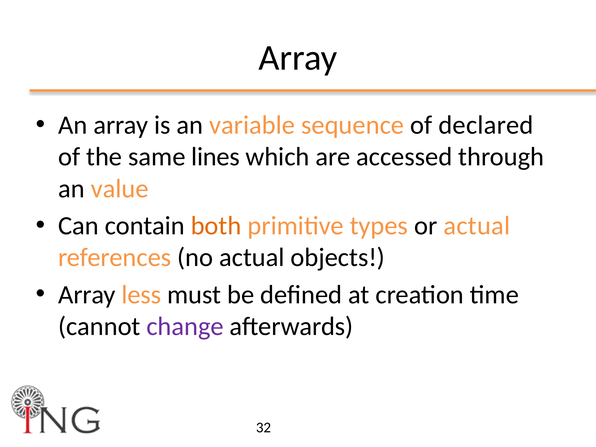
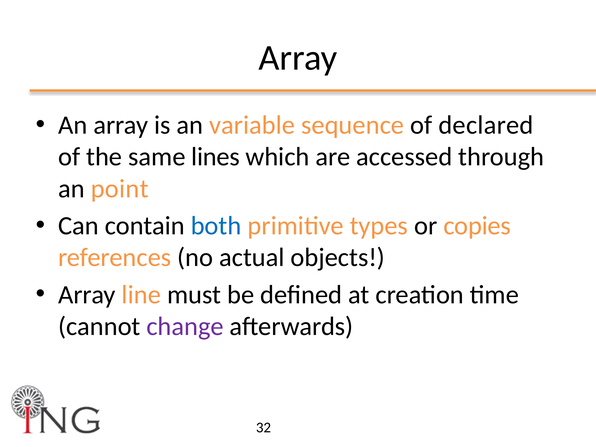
value: value -> point (120, 189)
both colour: orange -> blue (216, 226)
or actual: actual -> copies (477, 226)
less: less -> line (141, 295)
